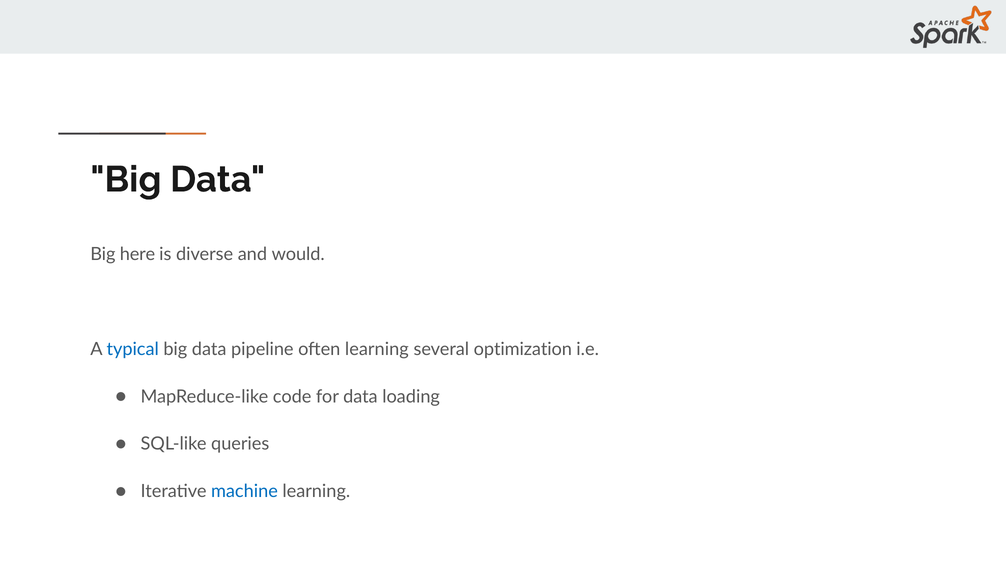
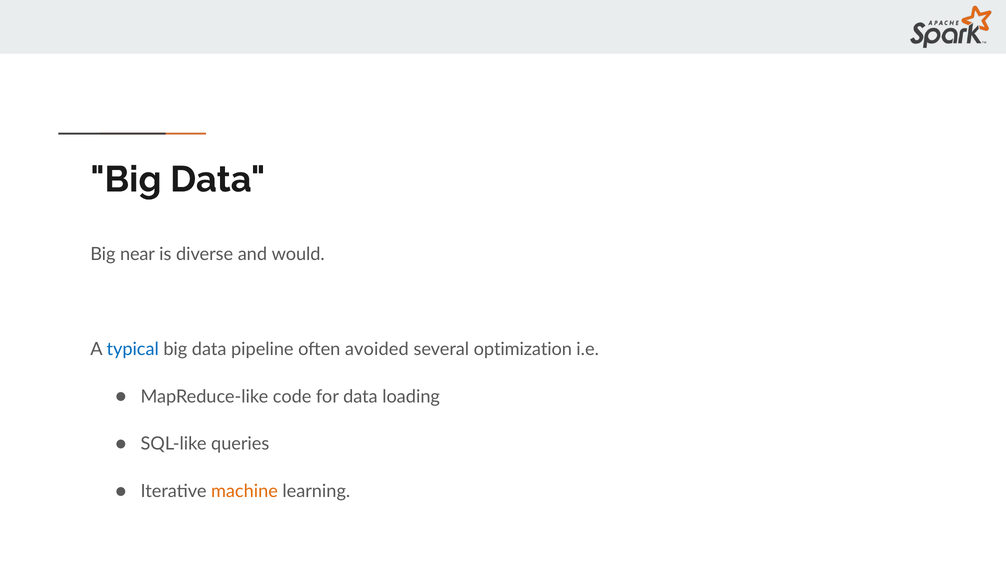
here: here -> near (138, 254)
often learning: learning -> avoided (377, 349)
machine colour: blue -> orange (244, 491)
